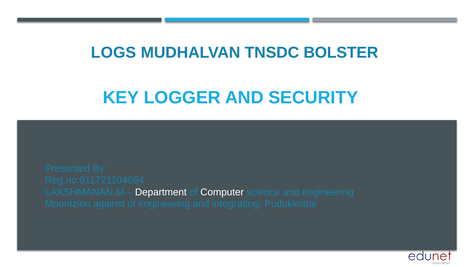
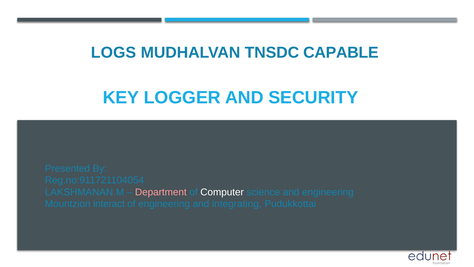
BOLSTER: BOLSTER -> CAPABLE (341, 53)
Department colour: white -> pink (161, 192)
against: against -> interact (109, 204)
